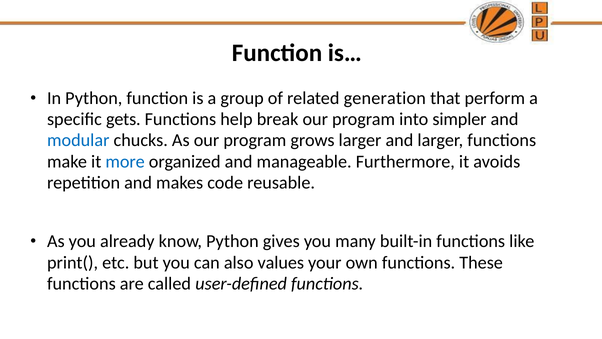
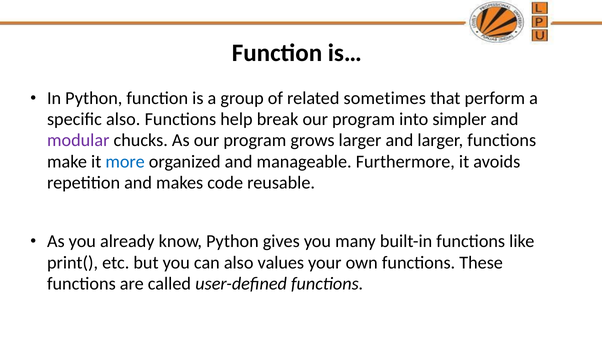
generation: generation -> sometimes (385, 98)
specific gets: gets -> also (123, 119)
modular colour: blue -> purple (78, 140)
